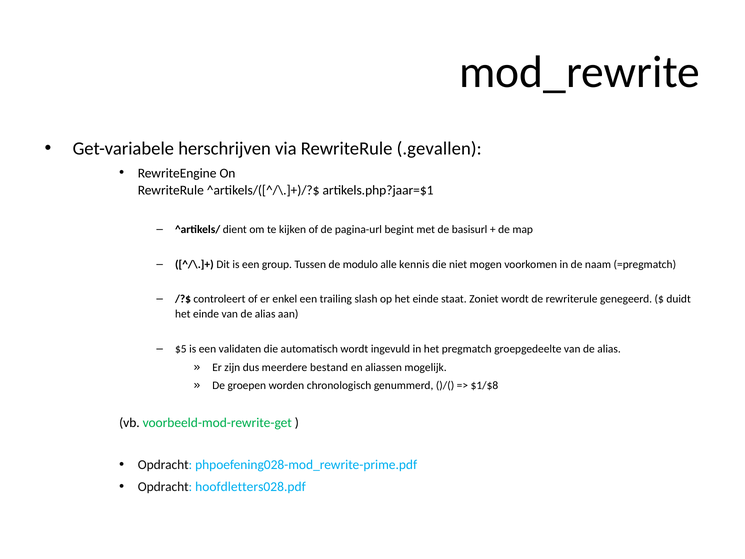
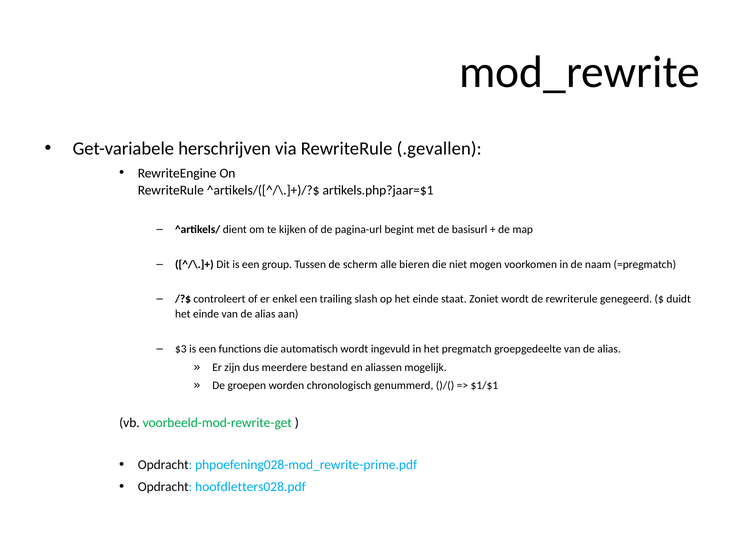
modulo: modulo -> scherm (360, 264)
kennis: kennis -> bieren (414, 264)
$5: $5 -> $3 (181, 349)
validaten: validaten -> functions (240, 349)
$1/$8: $1/$8 -> $1/$1 (484, 386)
